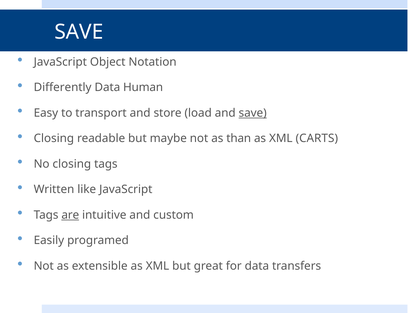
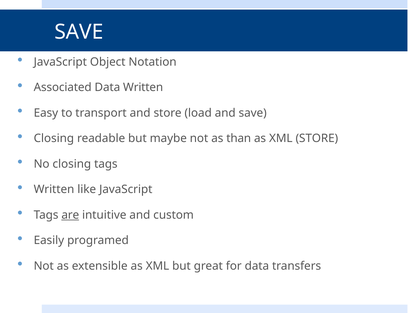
Differently: Differently -> Associated (63, 88)
Data Human: Human -> Written (143, 88)
save underline: present -> none (253, 113)
XML CARTS: CARTS -> STORE (317, 139)
